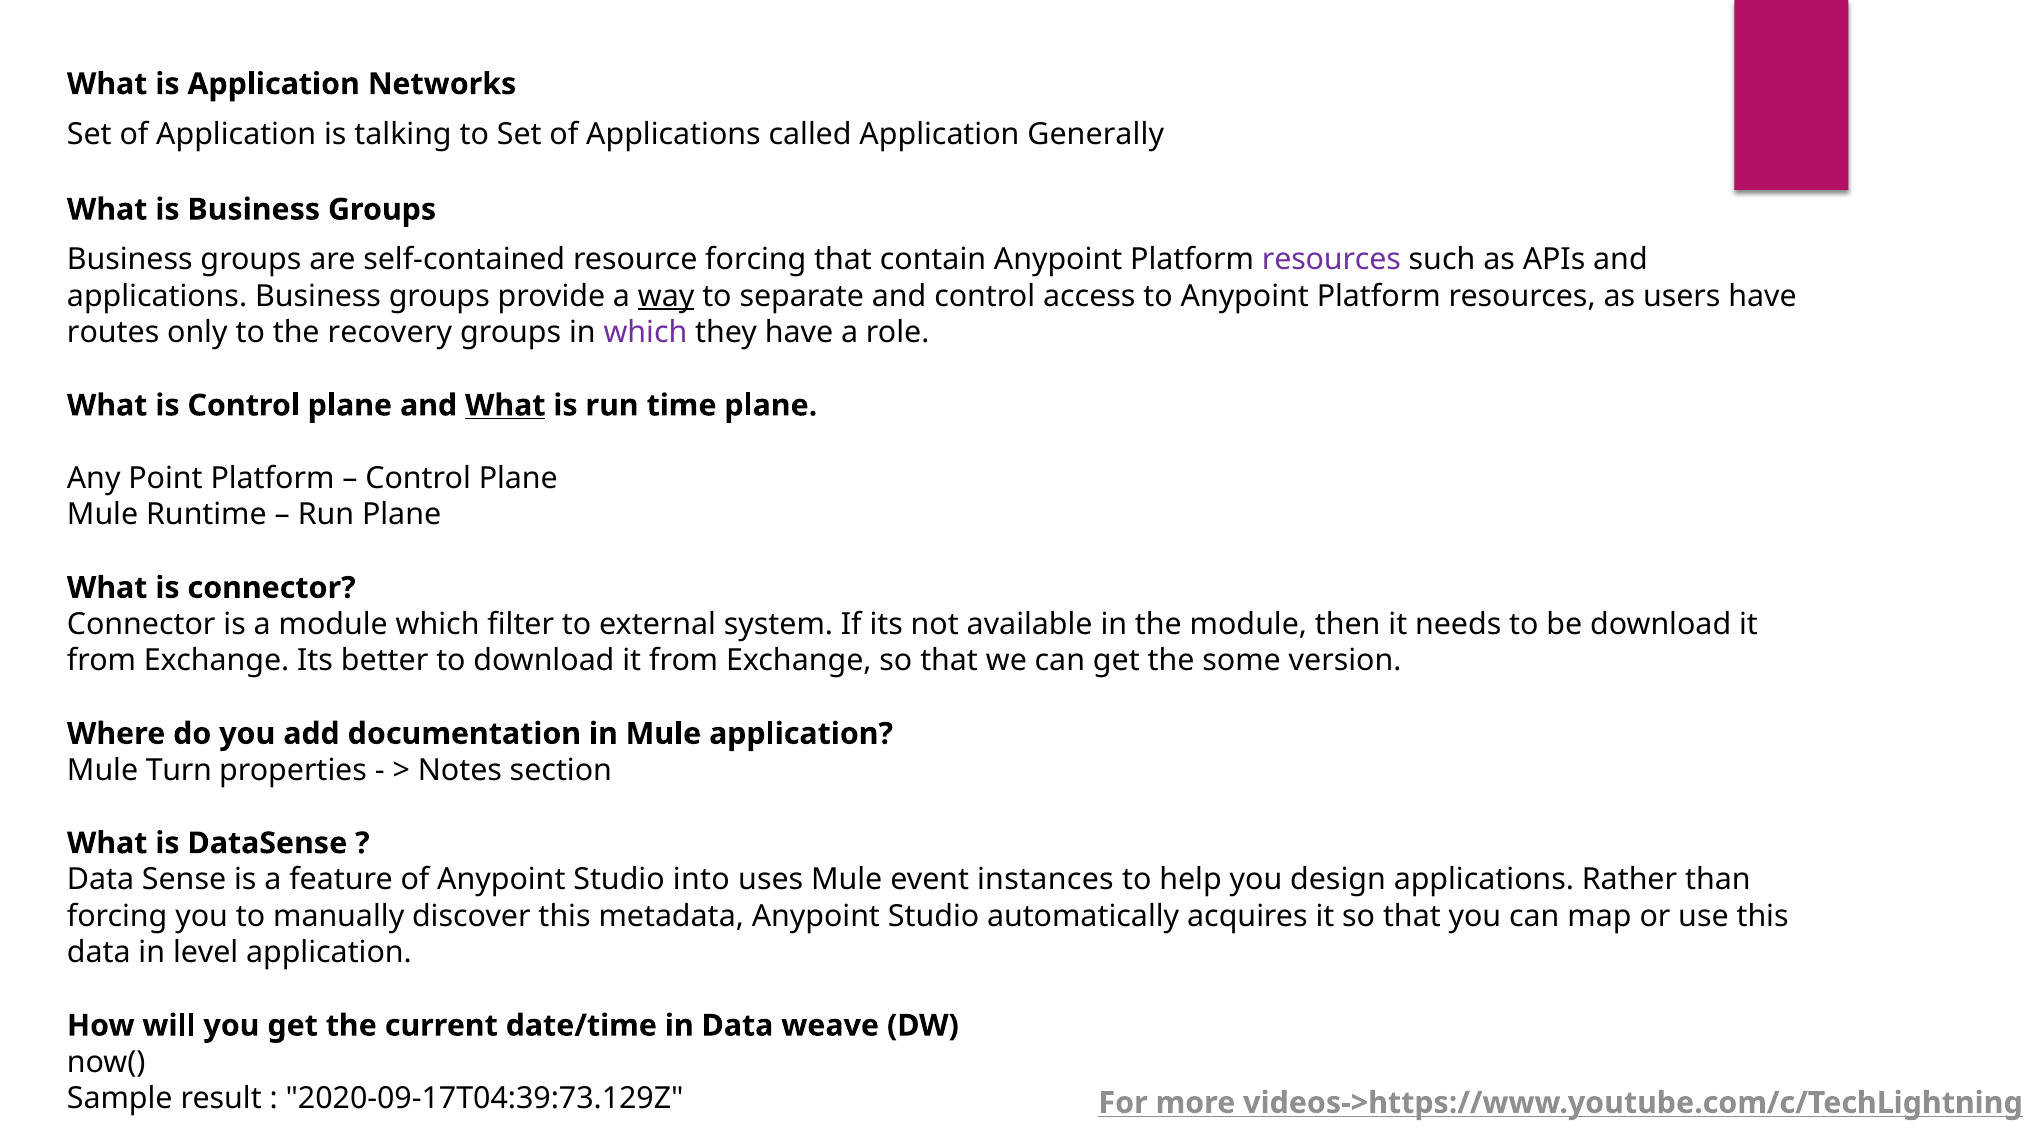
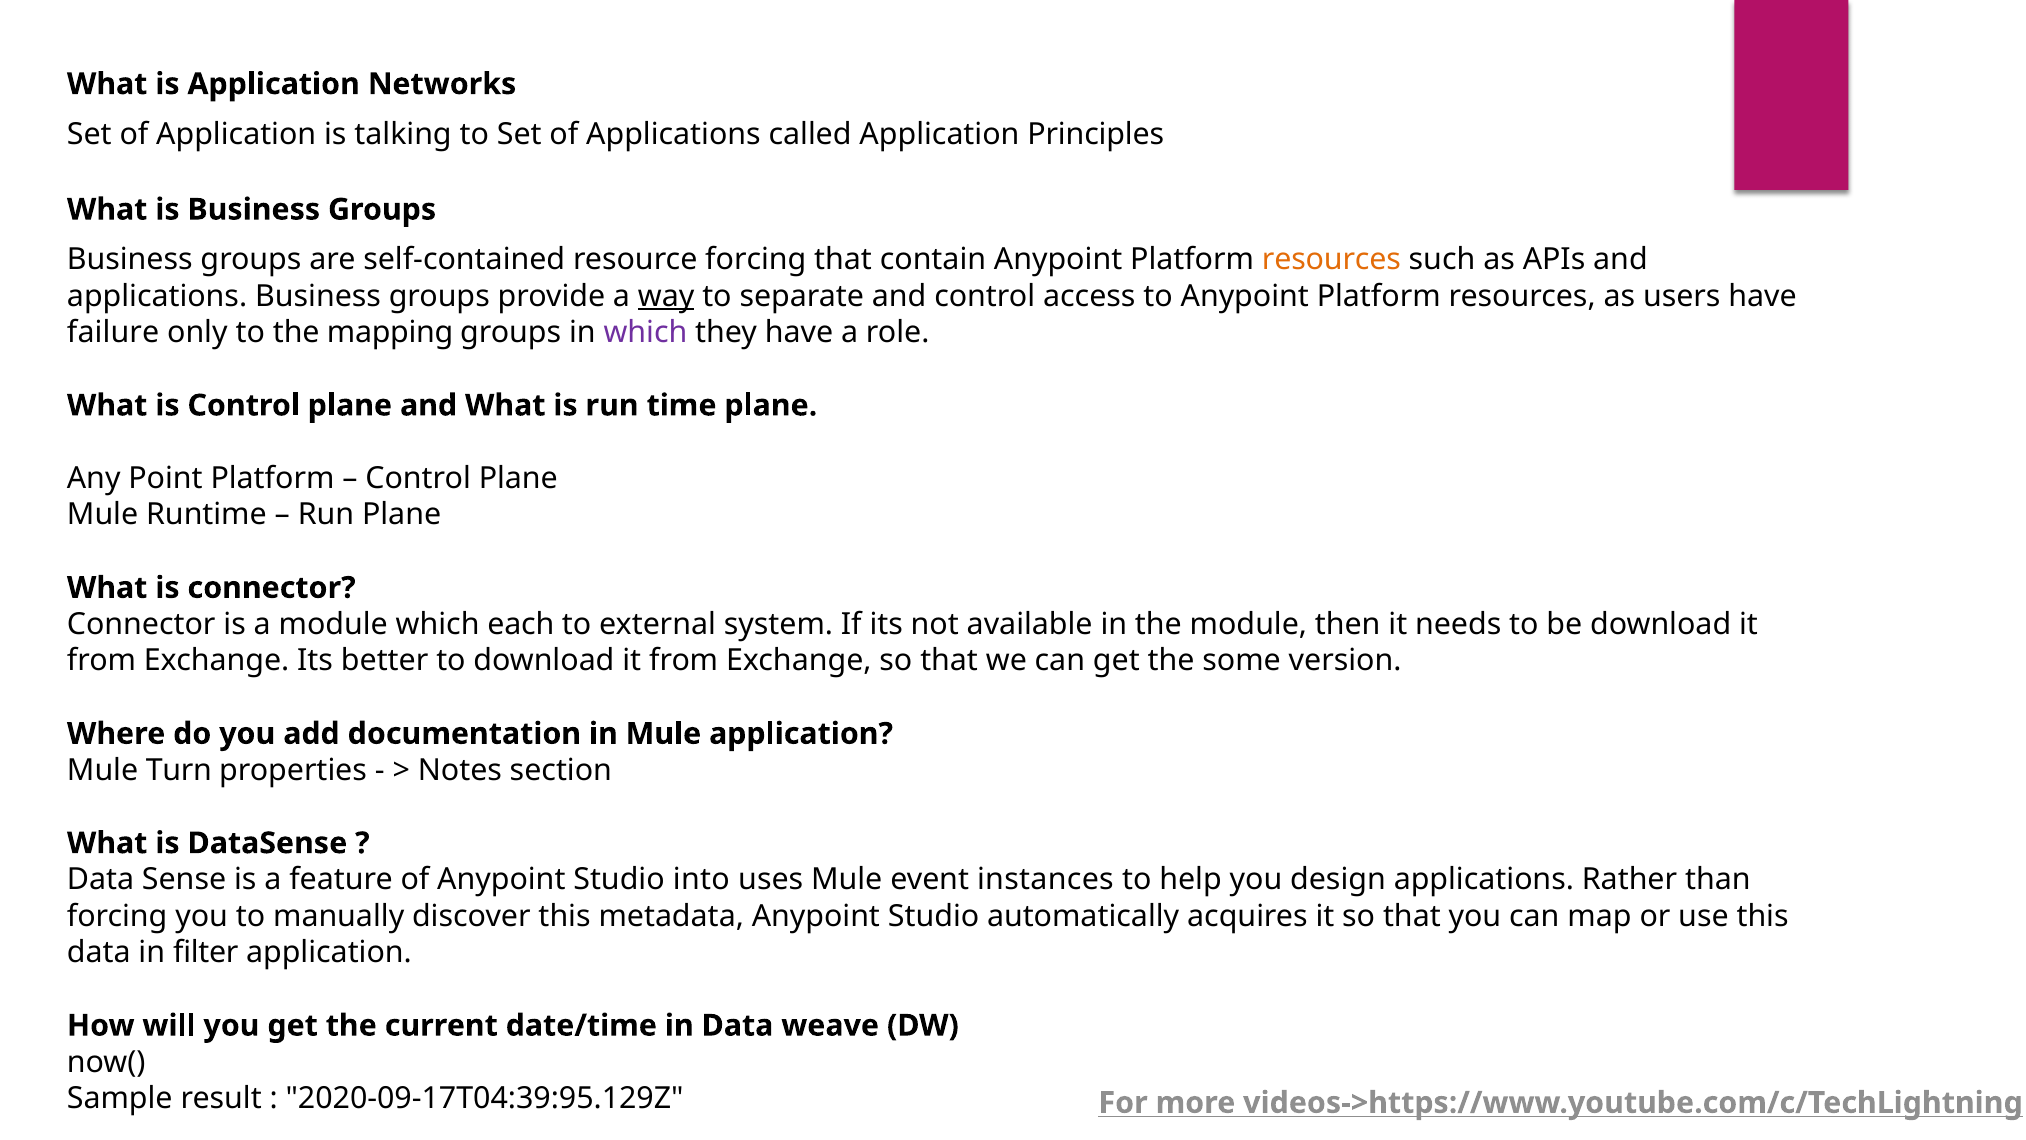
Generally: Generally -> Principles (1096, 134)
resources colour: purple -> orange (1331, 259)
routes: routes -> failure (113, 332)
recovery: recovery -> mapping (390, 332)
What underline: present -> none (505, 405)
filter: filter -> each (521, 624)
level: level -> filter (206, 952)
2020-09-17T04:39:73.129Z: 2020-09-17T04:39:73.129Z -> 2020-09-17T04:39:95.129Z (485, 1098)
